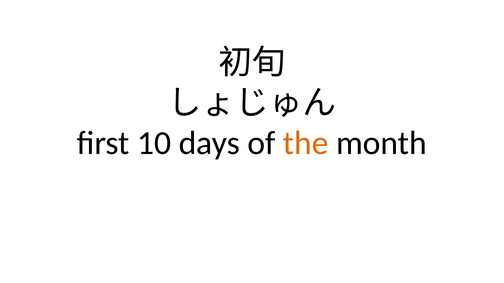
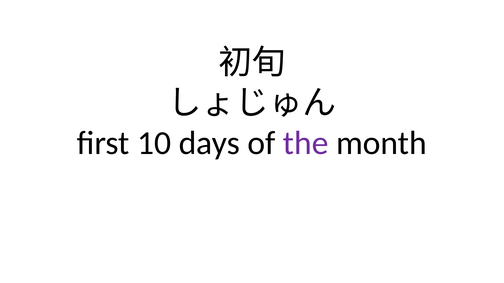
the colour: orange -> purple (306, 143)
